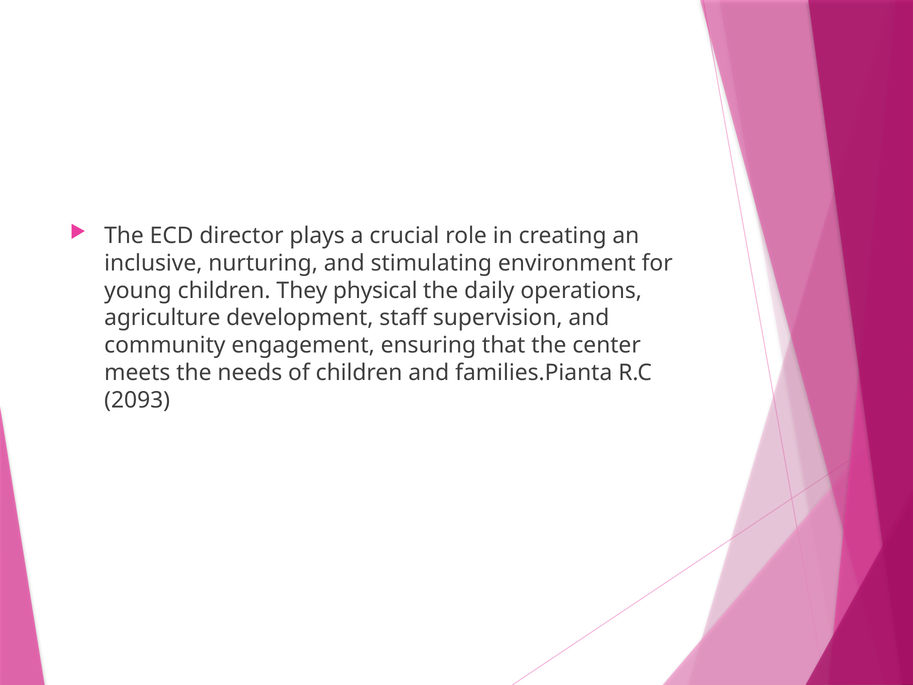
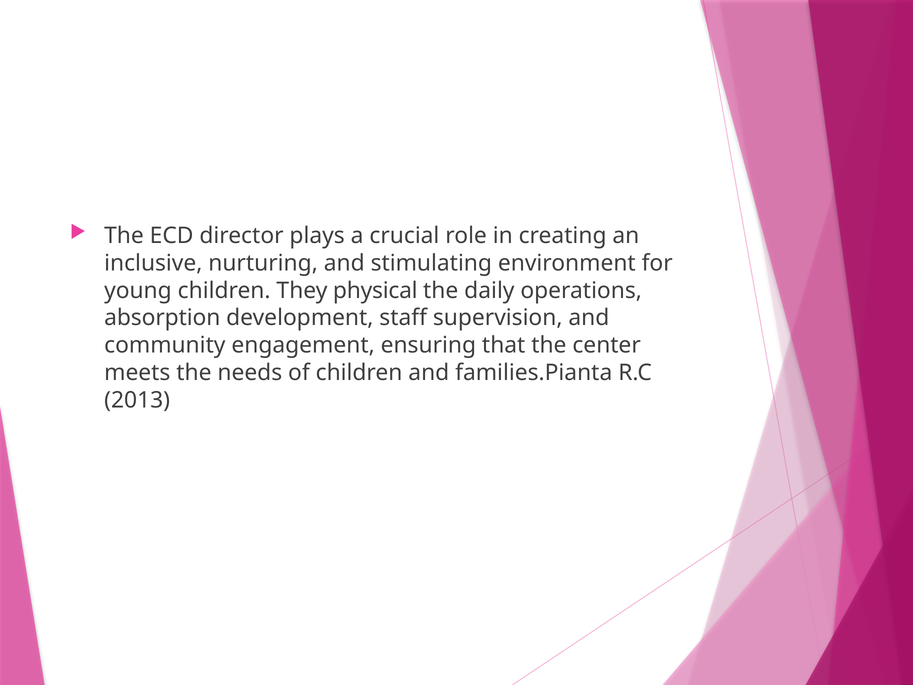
agriculture: agriculture -> absorption (162, 318)
2093: 2093 -> 2013 (137, 400)
